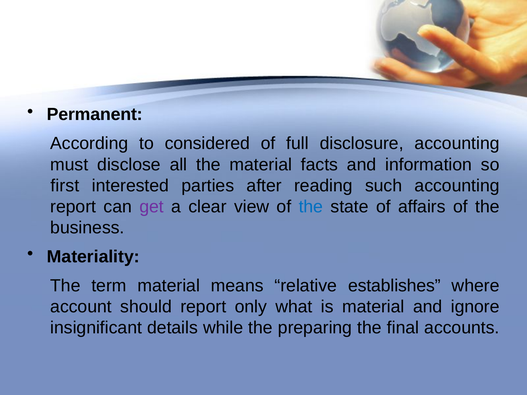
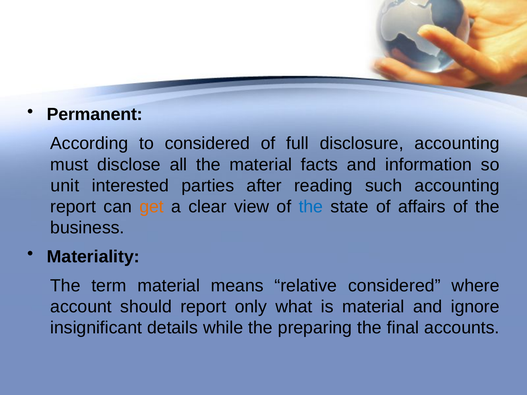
first: first -> unit (65, 186)
get colour: purple -> orange (152, 207)
relative establishes: establishes -> considered (394, 286)
